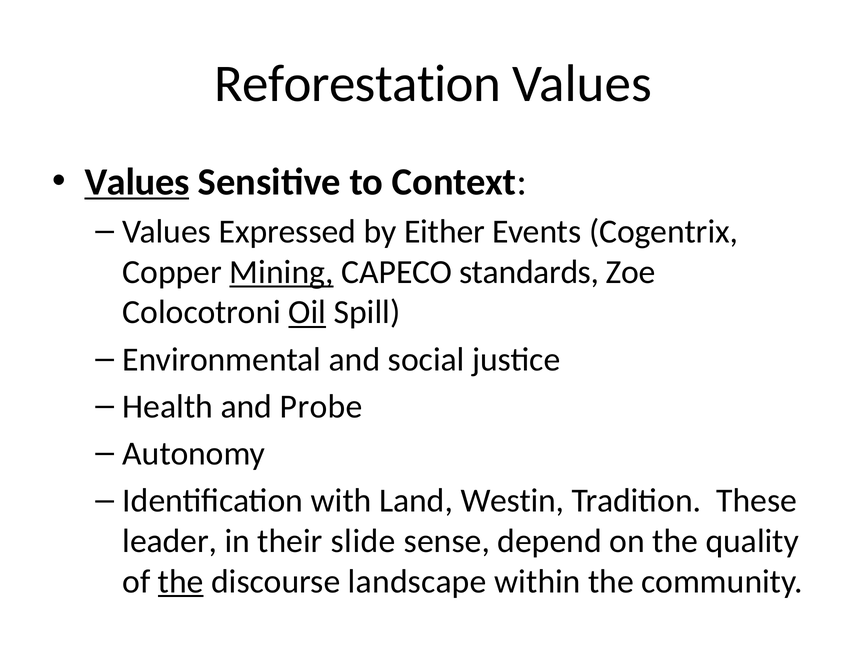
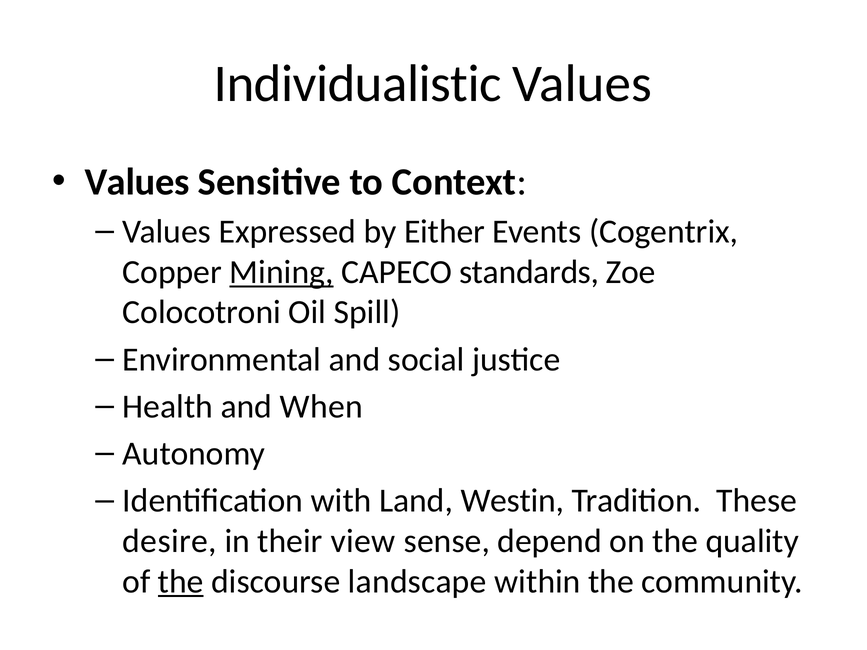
Reforestation: Reforestation -> Individualistic (358, 84)
Values underline: present -> none (137, 182)
Oil underline: present -> none (307, 312)
Probe: Probe -> When (321, 407)
leader: leader -> desire (170, 541)
slide: slide -> view (363, 541)
